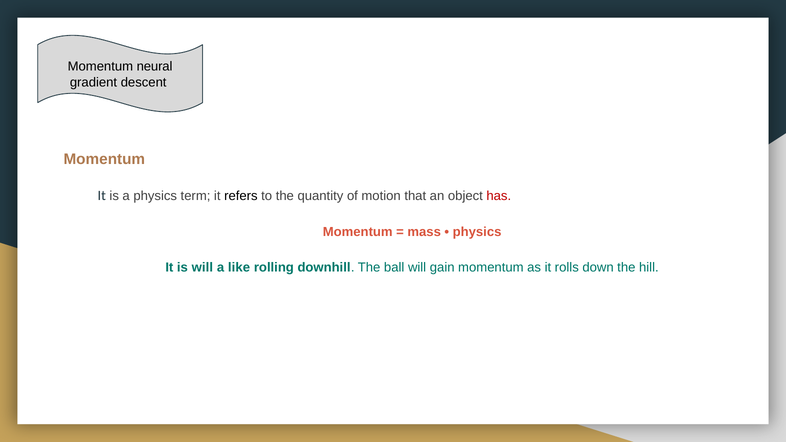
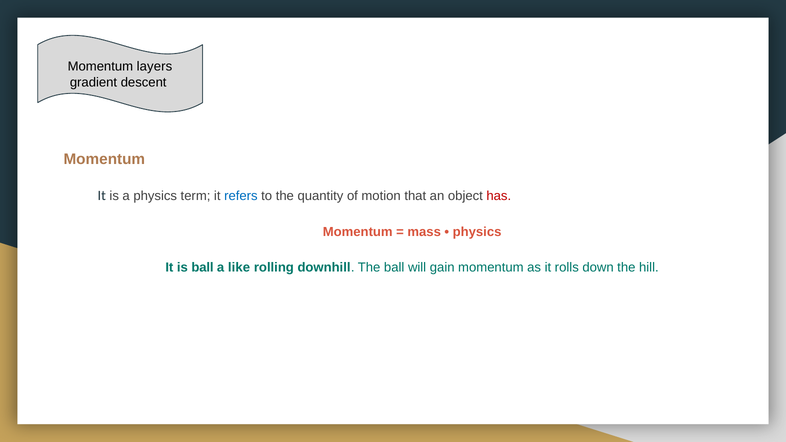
neural: neural -> layers (154, 67)
refers colour: black -> blue (241, 196)
is will: will -> ball (202, 267)
